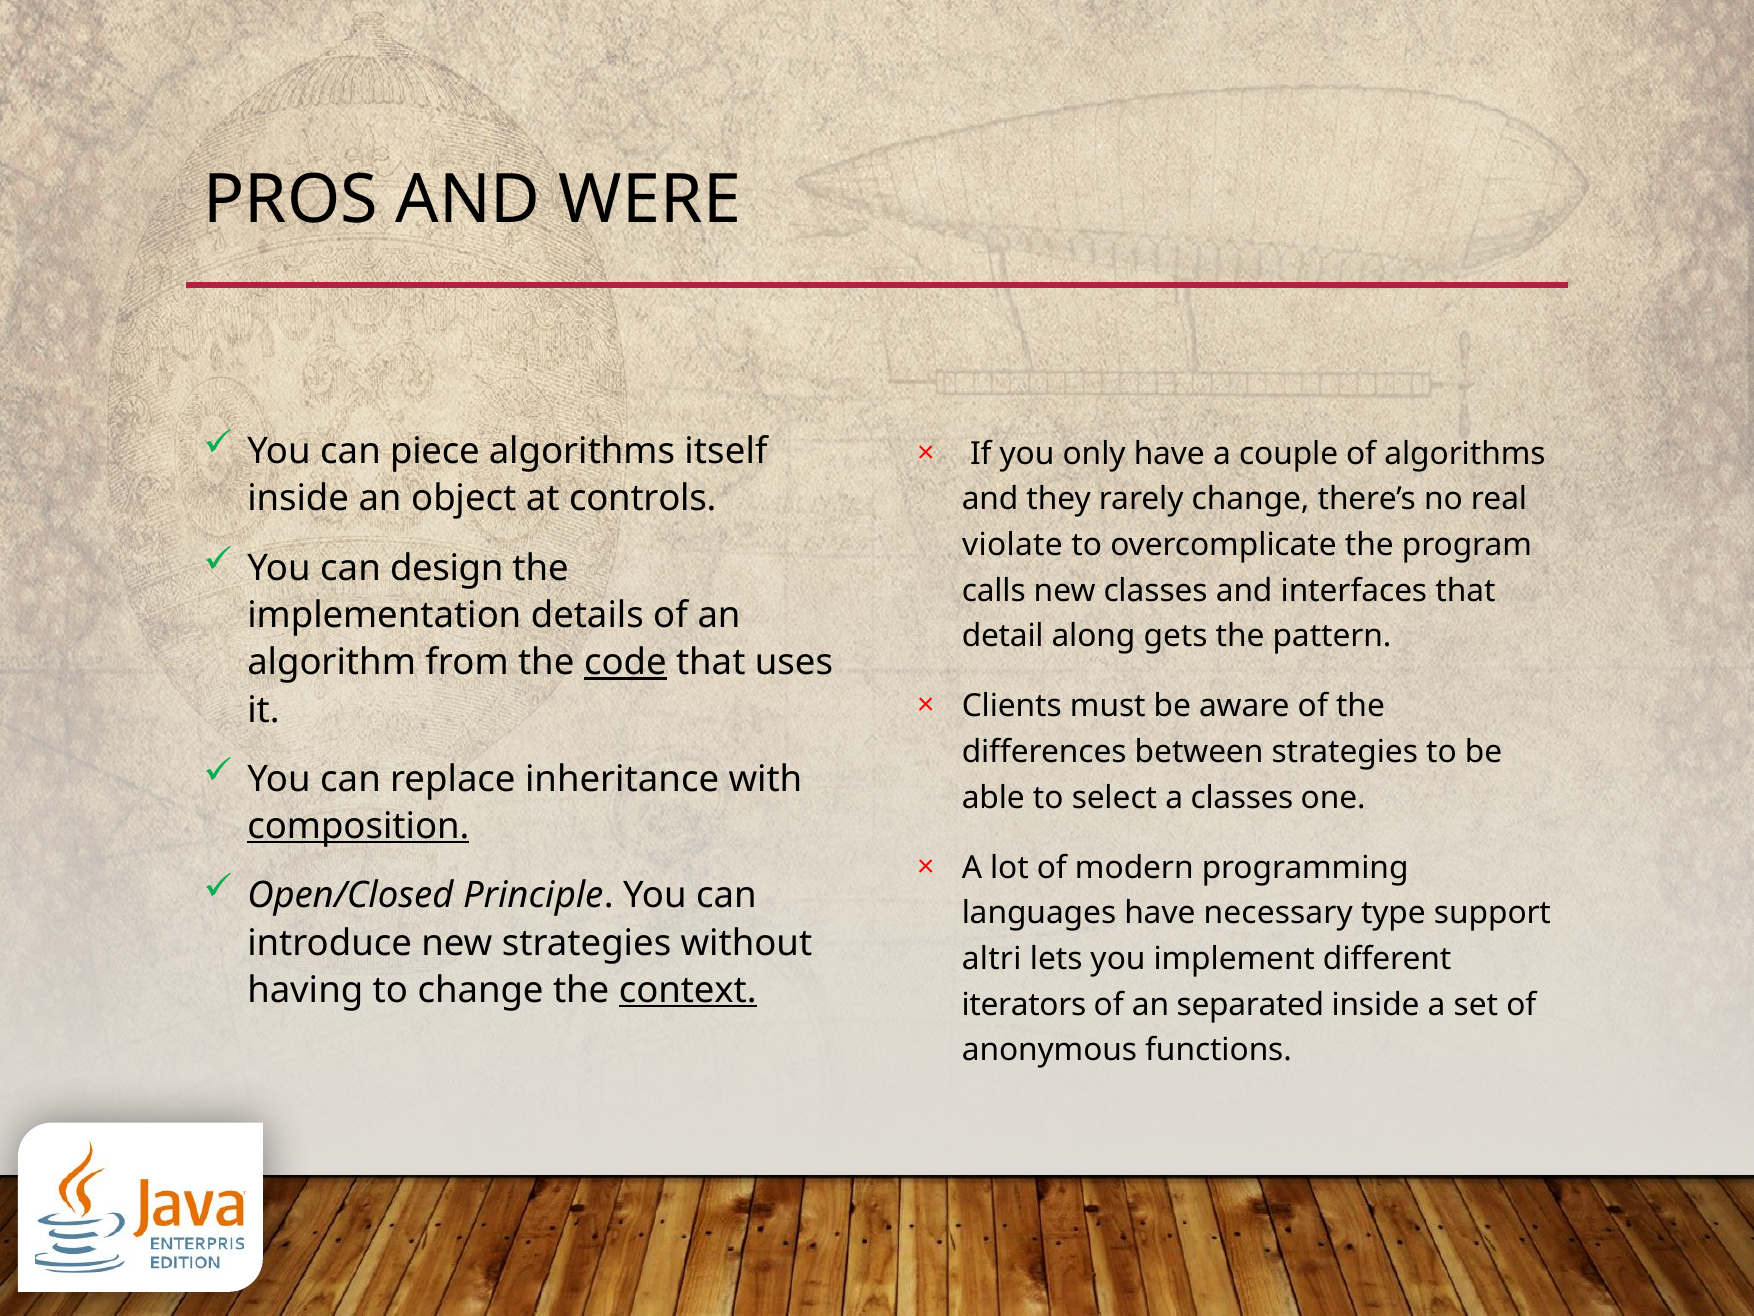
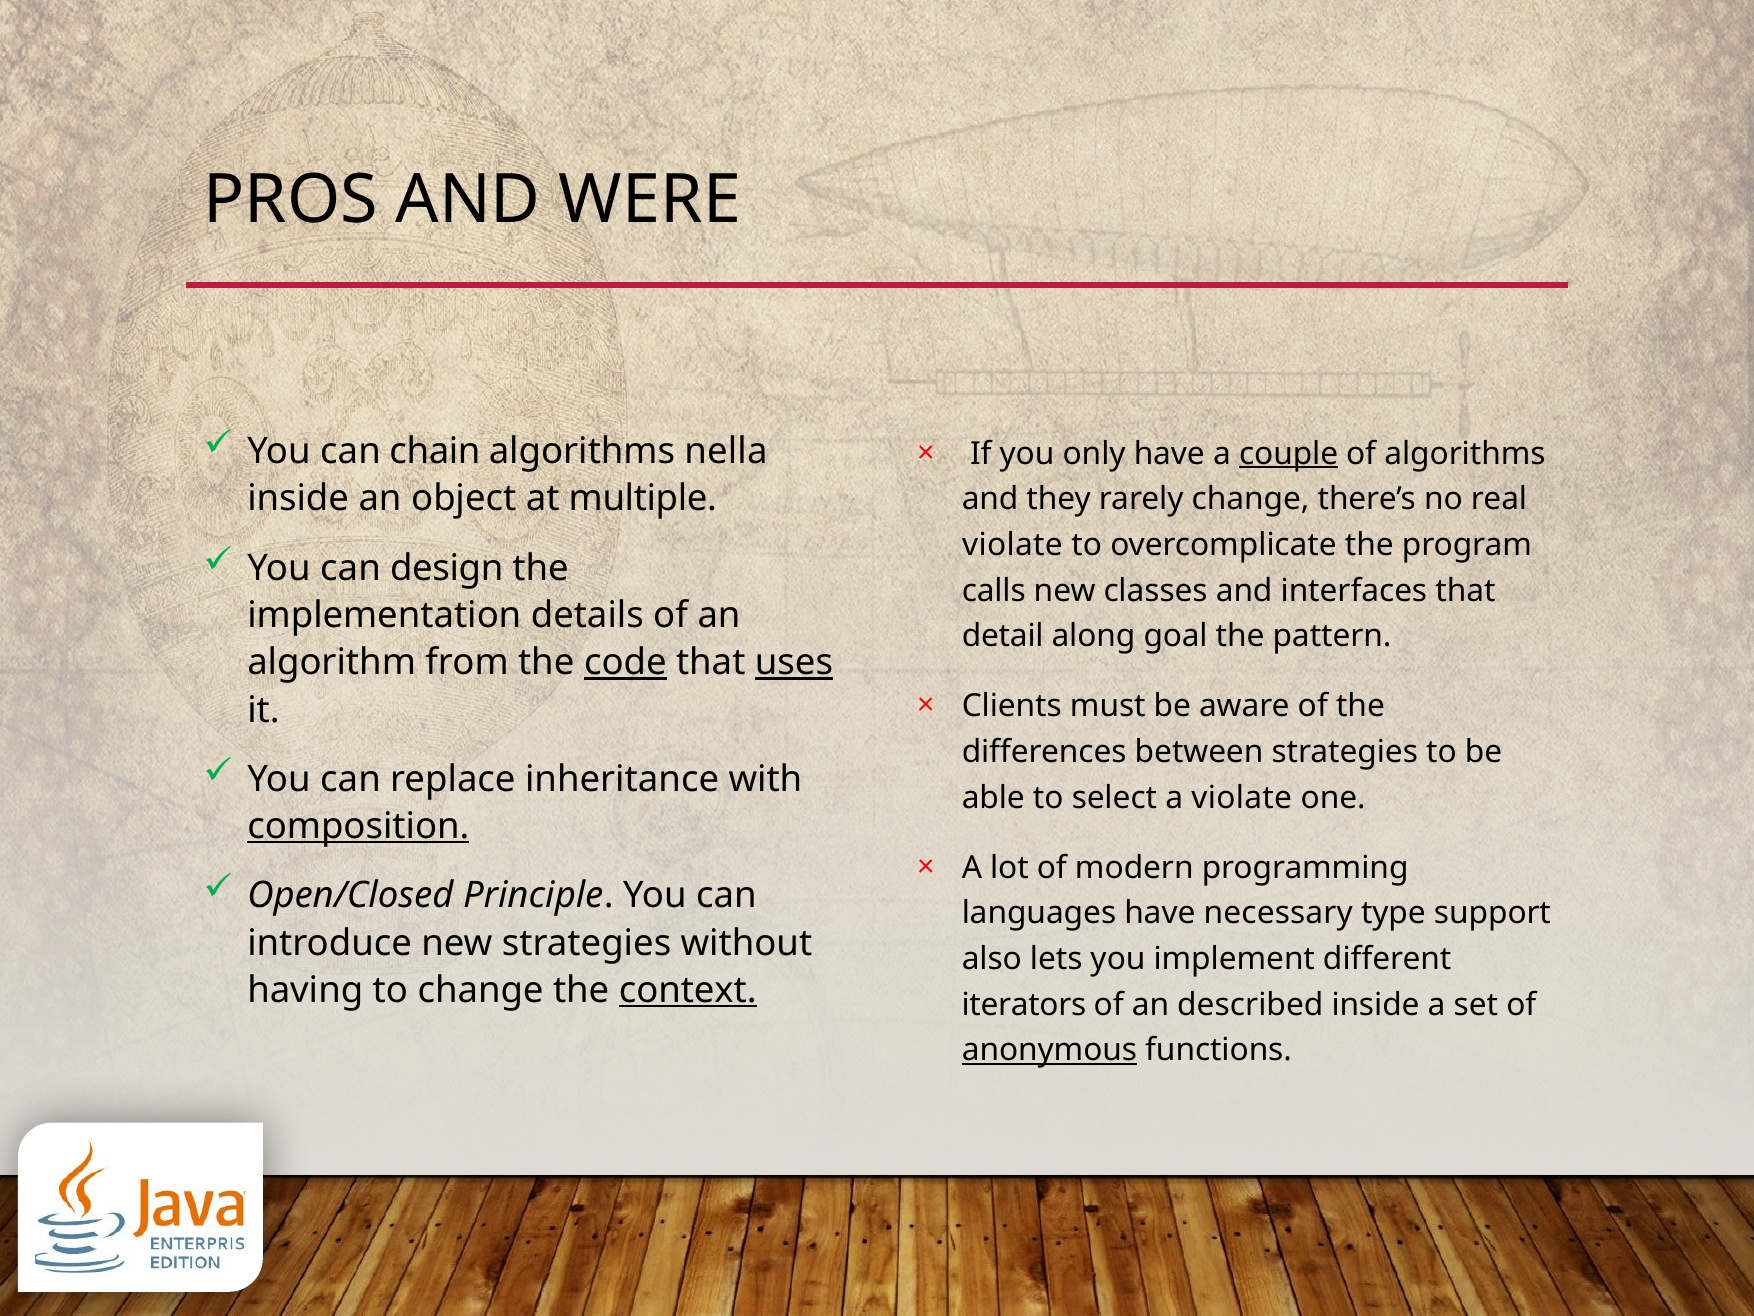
piece: piece -> chain (435, 451)
itself: itself -> nella (726, 451)
couple underline: none -> present (1289, 454)
controls: controls -> multiple (643, 499)
gets: gets -> goal (1176, 636)
uses underline: none -> present (794, 662)
a classes: classes -> violate (1242, 797)
altri: altri -> also (992, 959)
separated: separated -> described (1250, 1004)
anonymous underline: none -> present (1049, 1050)
